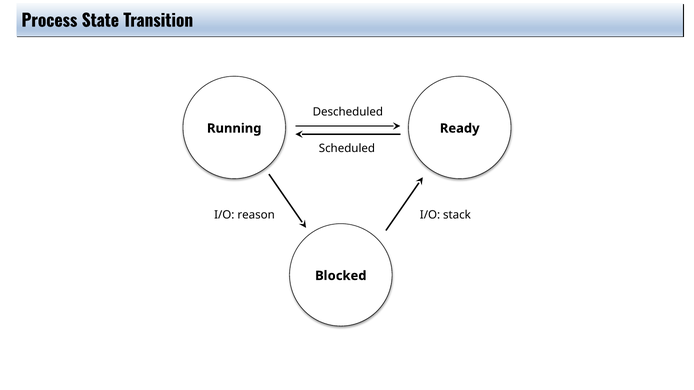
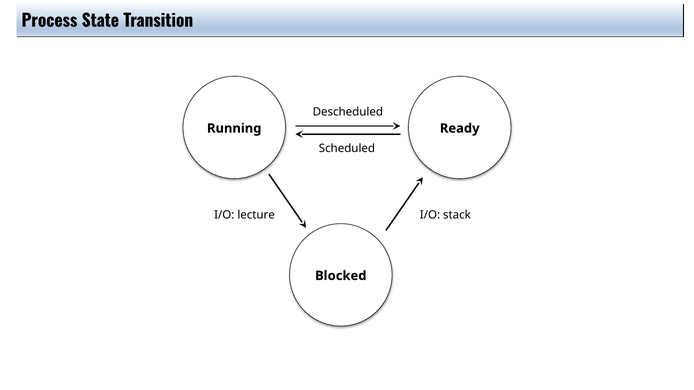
reason: reason -> lecture (256, 215)
